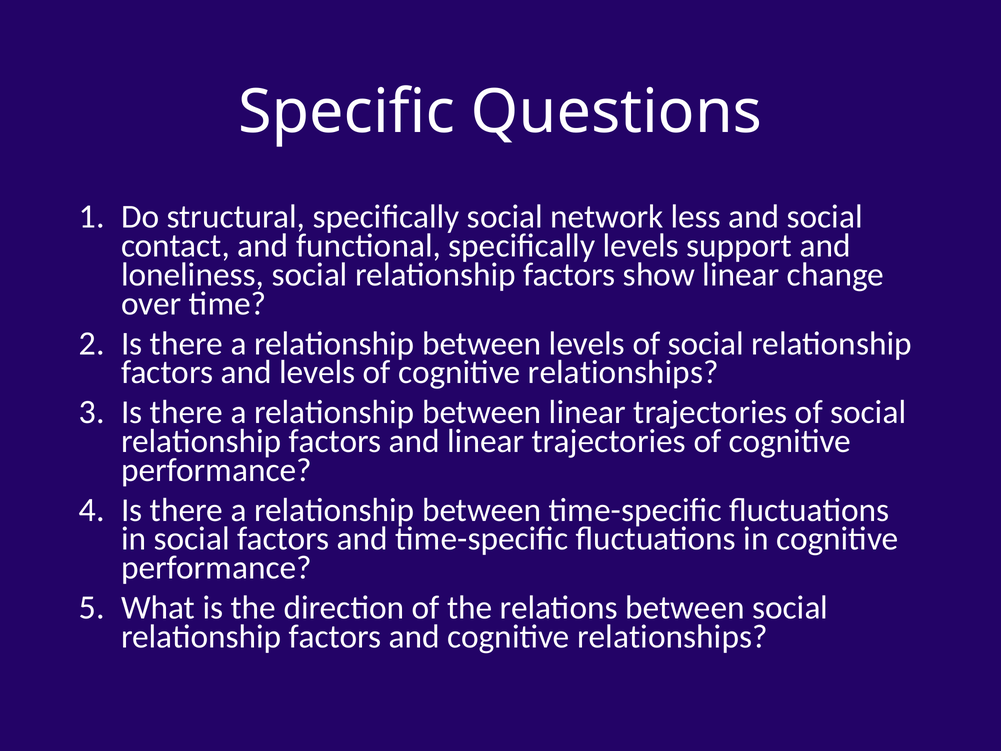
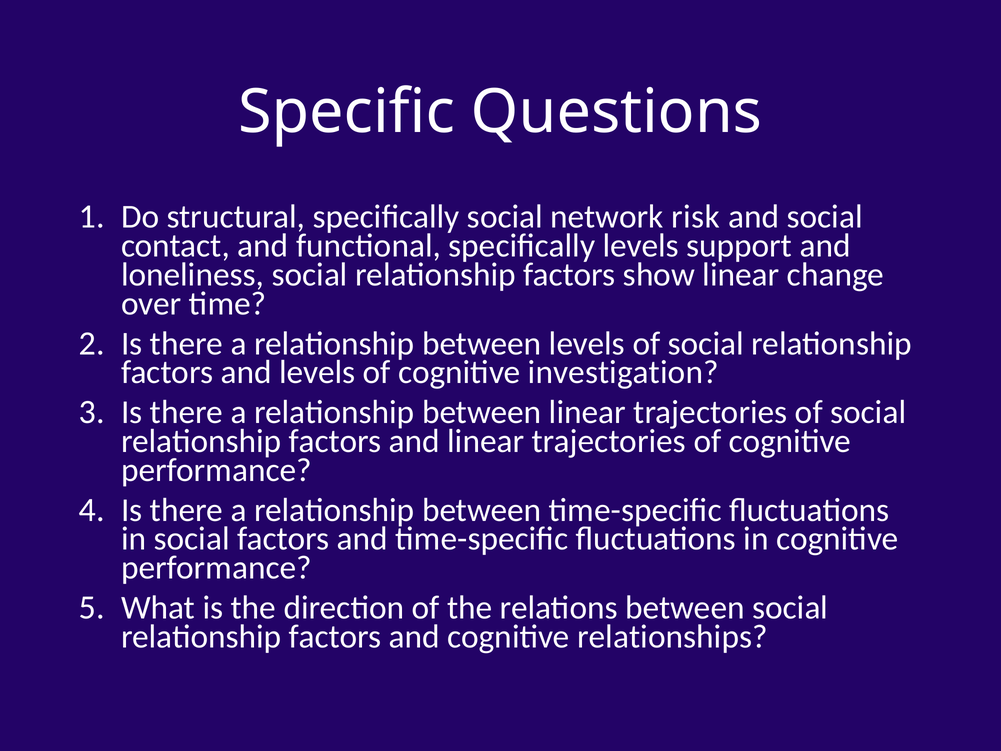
less: less -> risk (696, 217)
of cognitive relationships: relationships -> investigation (623, 372)
